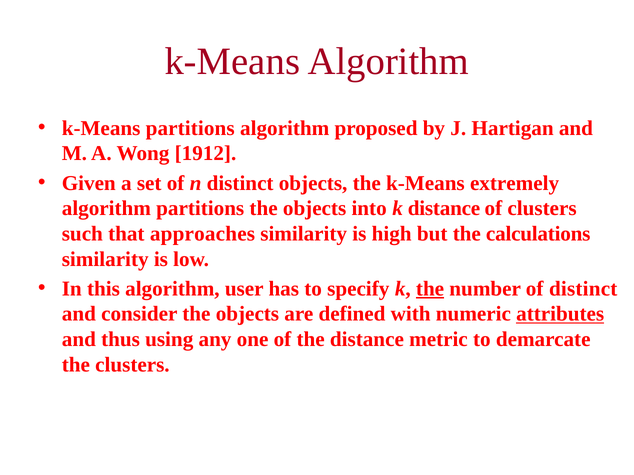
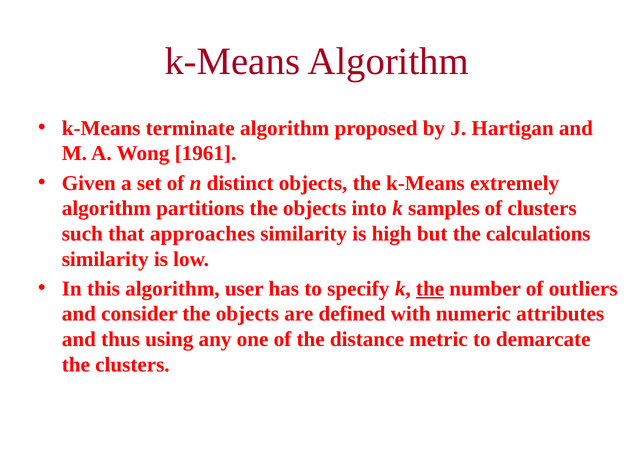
k-Means partitions: partitions -> terminate (190, 128)
1912: 1912 -> 1961 (205, 154)
k distance: distance -> samples (444, 209)
of distinct: distinct -> outliers (583, 289)
attributes underline: present -> none (560, 314)
